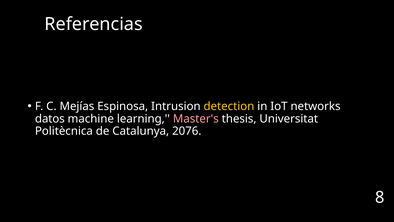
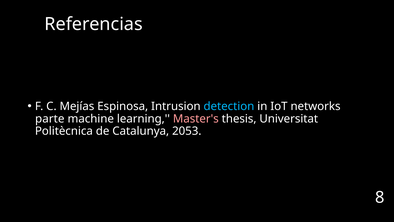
detection colour: yellow -> light blue (229, 106)
datos: datos -> parte (50, 119)
2076: 2076 -> 2053 (187, 131)
